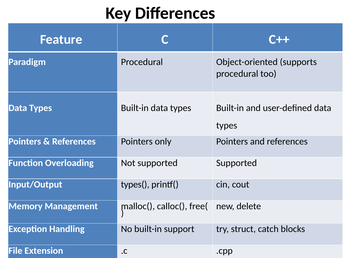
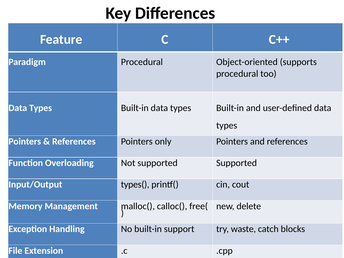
struct: struct -> waste (243, 229)
